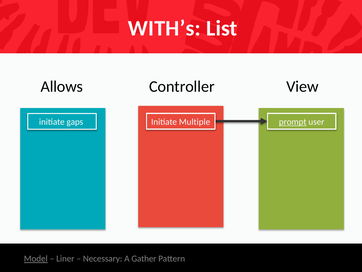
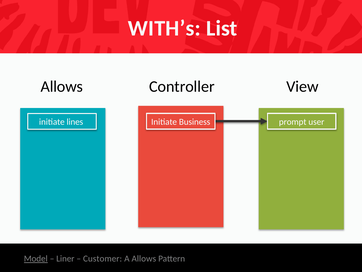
Multiple: Multiple -> Business (195, 122)
prompt underline: present -> none (293, 122)
gaps: gaps -> lines (75, 122)
Necessary: Necessary -> Customer (103, 258)
A Gather: Gather -> Allows (144, 258)
